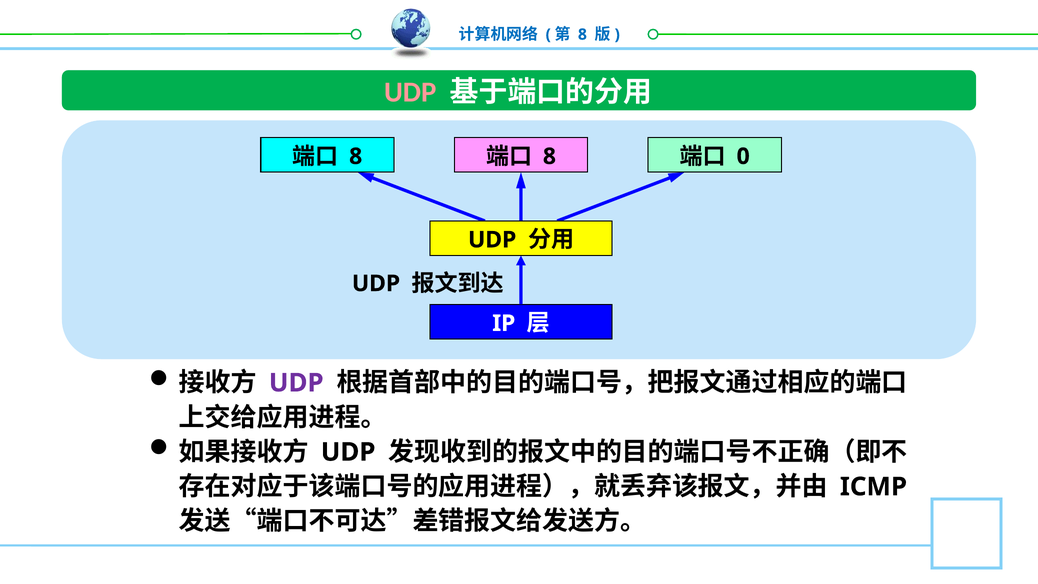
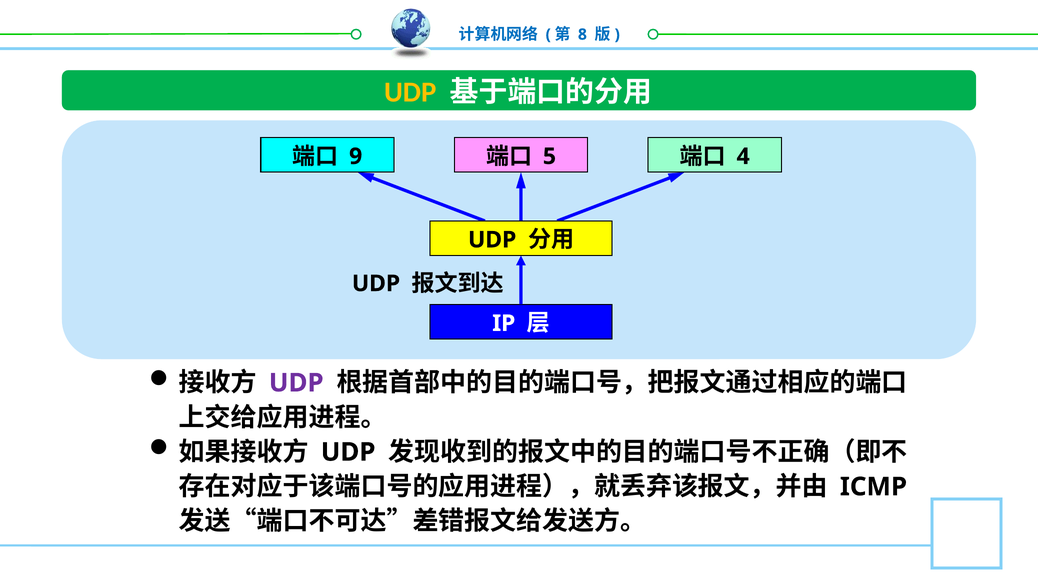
UDP colour: pink -> yellow (410, 92)
8: 8 -> 9 (356, 156)
8: 8 -> 5 (549, 156)
0: 0 -> 4 (743, 156)
